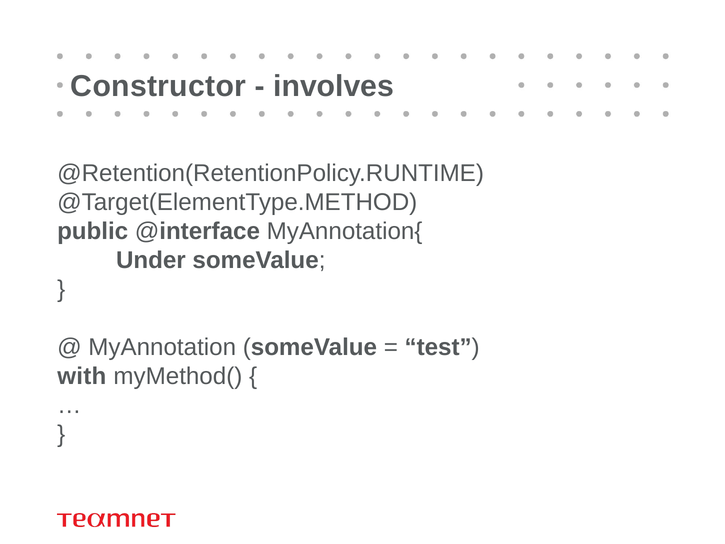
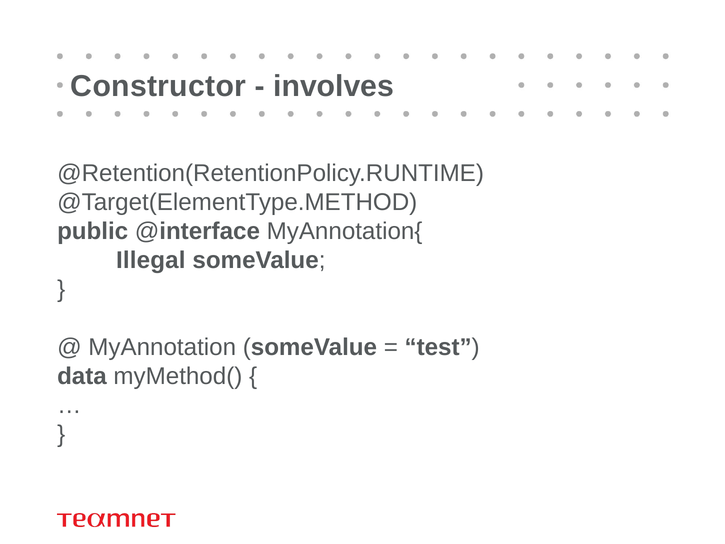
Under: Under -> Illegal (151, 260)
with: with -> data (82, 376)
